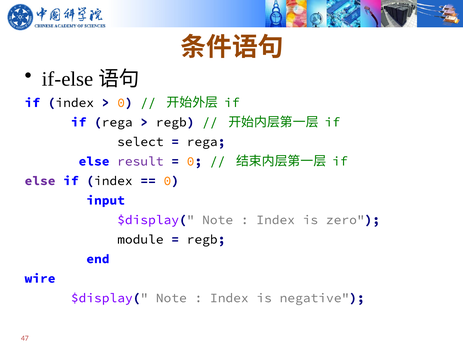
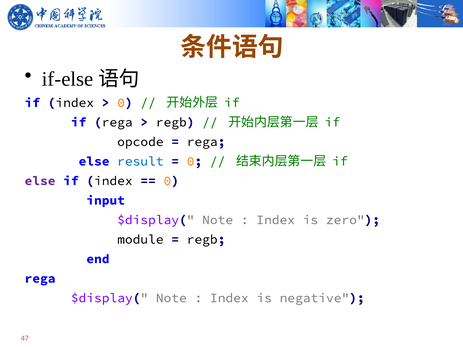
select: select -> opcode (140, 142)
result colour: purple -> blue (140, 161)
wire: wire -> rega (40, 279)
